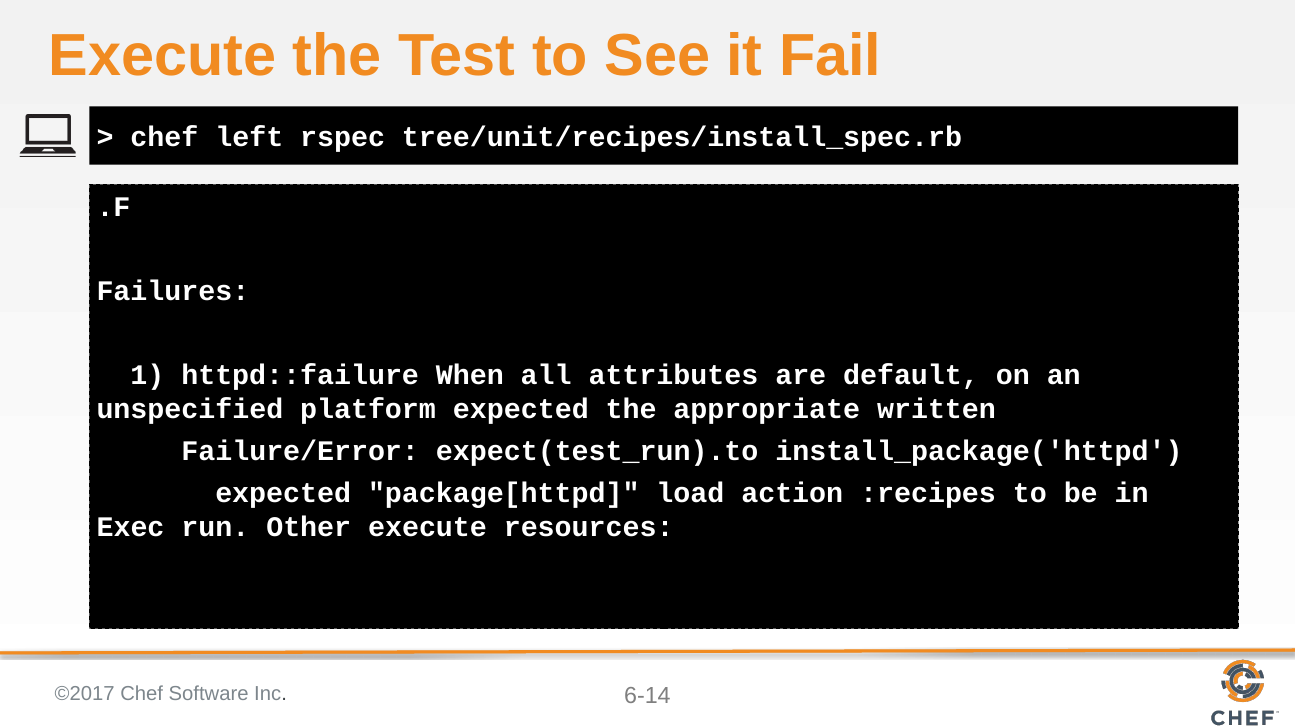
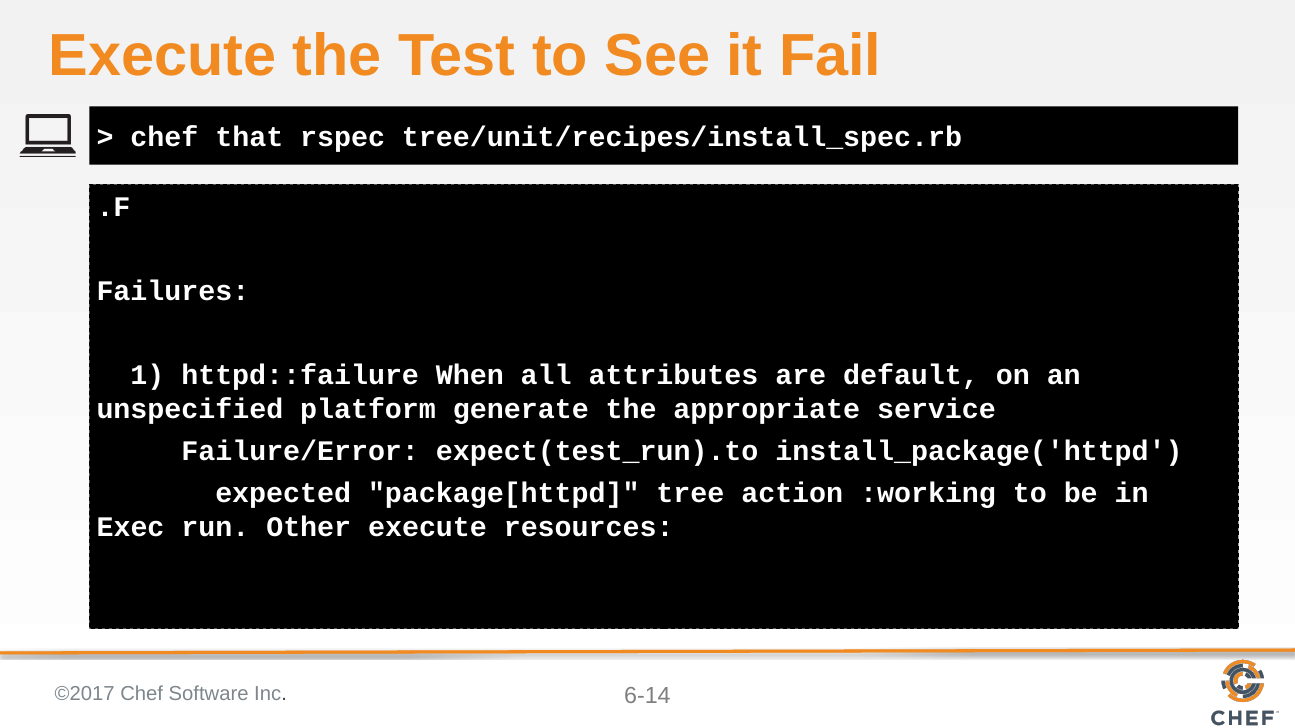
left: left -> that (249, 138)
platform expected: expected -> generate (521, 410)
written: written -> service (937, 410)
load: load -> tree (690, 494)
:recipes: :recipes -> :working (928, 494)
